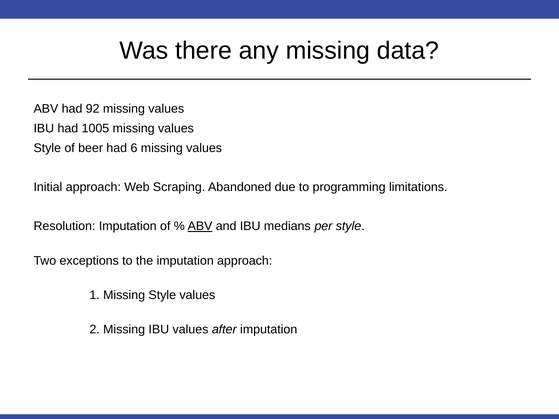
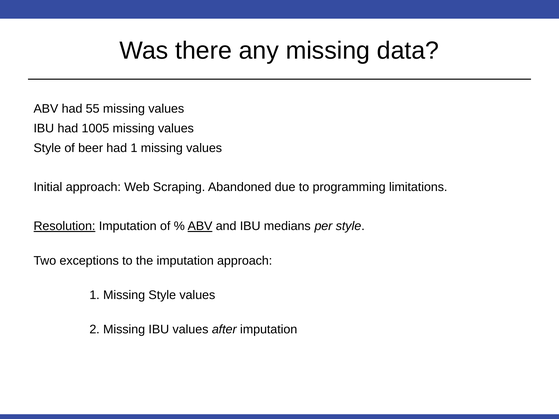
92: 92 -> 55 (93, 109)
had 6: 6 -> 1 (134, 148)
Resolution underline: none -> present (64, 226)
